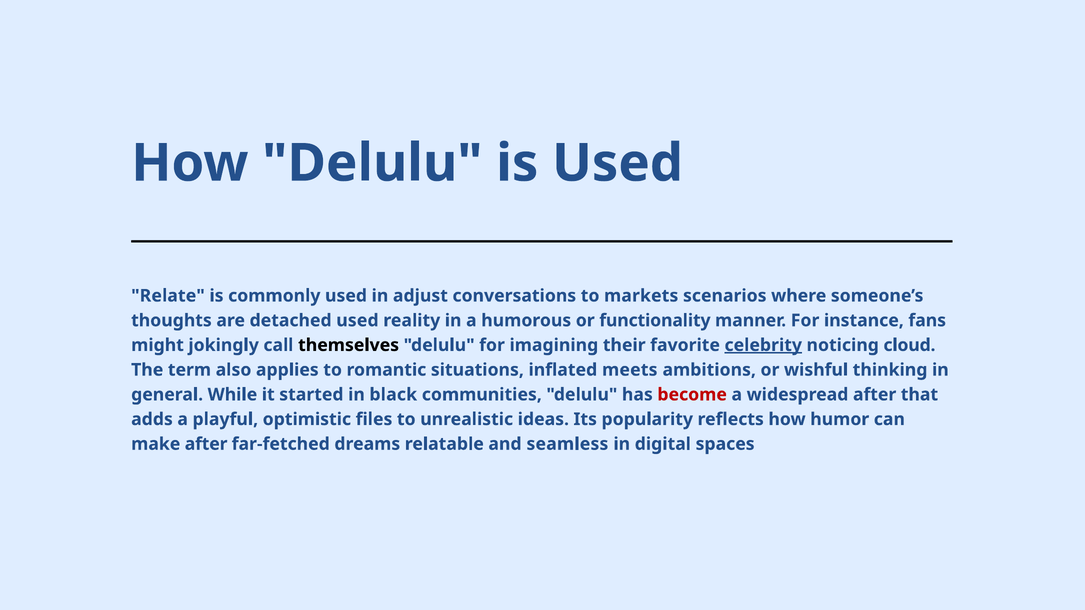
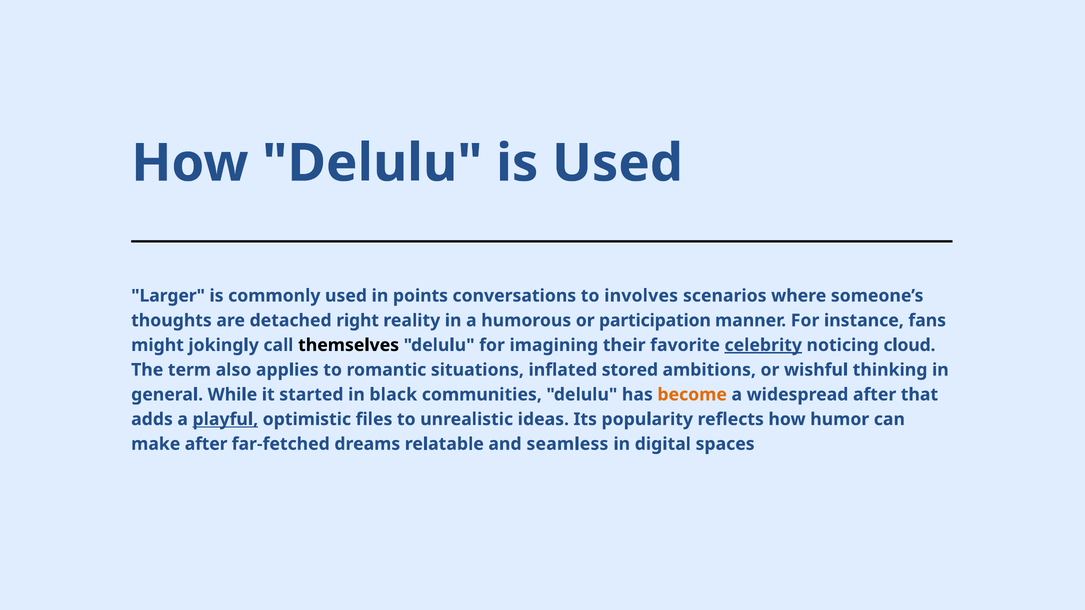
Relate: Relate -> Larger (168, 296)
adjust: adjust -> points (420, 296)
markets: markets -> involves (641, 296)
detached used: used -> right (358, 321)
functionality: functionality -> participation (655, 321)
meets: meets -> stored (630, 370)
become colour: red -> orange (692, 395)
playful underline: none -> present (225, 419)
